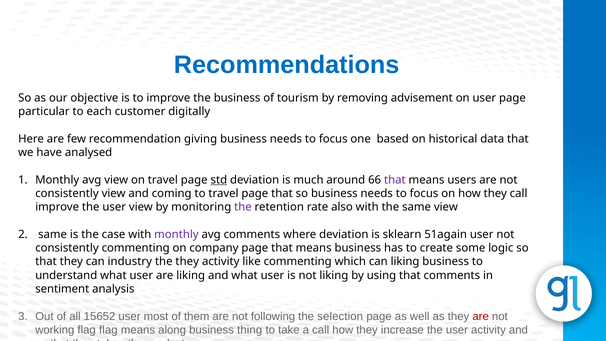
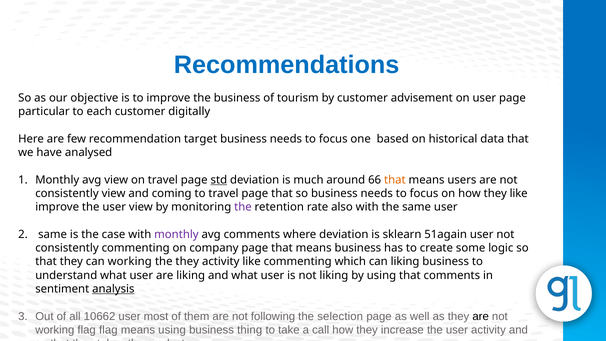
by removing: removing -> customer (362, 98)
recommendation giving: giving -> target (201, 139)
that colour: purple -> orange (395, 180)
they call: call -> like (519, 193)
same view: view -> user (446, 207)
can industry: industry -> working (130, 262)
analysis underline: none -> present (113, 289)
15652: 15652 -> 10662 (100, 316)
are colour: red -> black (481, 316)
means along: along -> using (172, 330)
